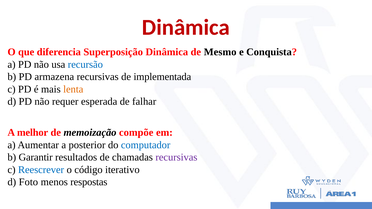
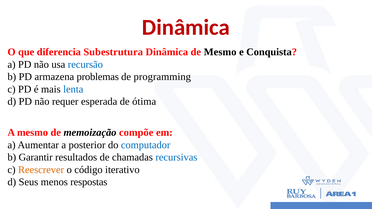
Superposição: Superposição -> Subestrutura (113, 52)
armazena recursivas: recursivas -> problemas (98, 77)
implementada: implementada -> programming (162, 77)
lenta colour: orange -> blue (73, 89)
falhar: falhar -> ótima (144, 102)
A melhor: melhor -> mesmo (33, 133)
recursivas colour: purple -> blue (176, 157)
Reescrever colour: blue -> orange (41, 170)
Foto: Foto -> Seus (28, 182)
